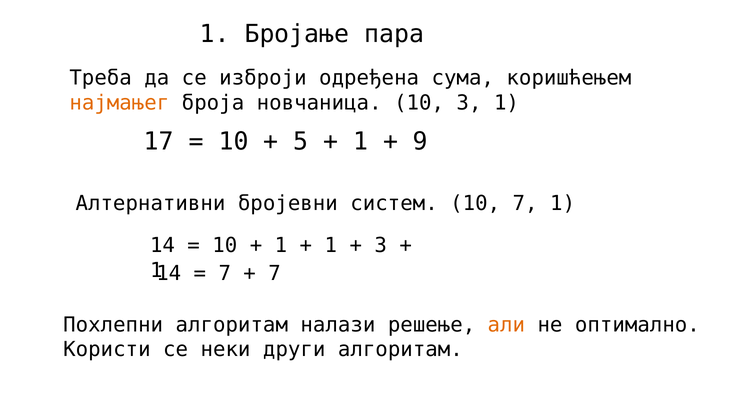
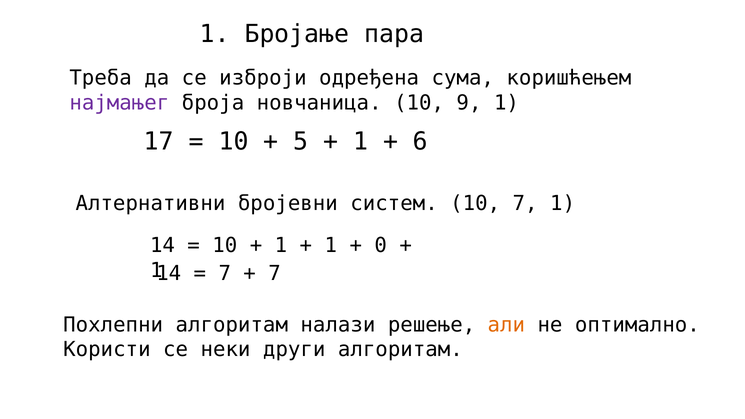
најмањег colour: orange -> purple (119, 103)
10 3: 3 -> 9 (469, 103)
9: 9 -> 6 (420, 141)
3: 3 -> 0 (381, 246)
